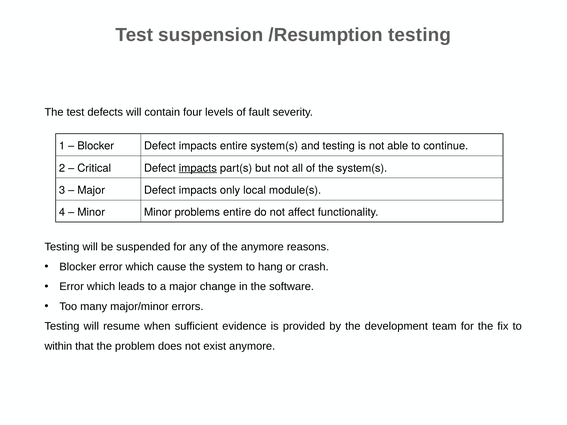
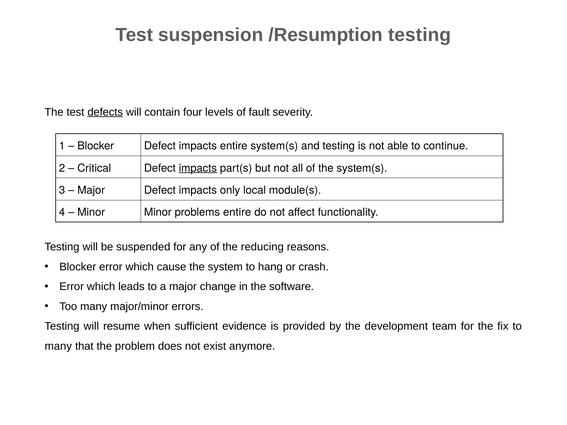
defects underline: none -> present (105, 112)
the anymore: anymore -> reducing (262, 247)
within: within -> many (58, 346)
